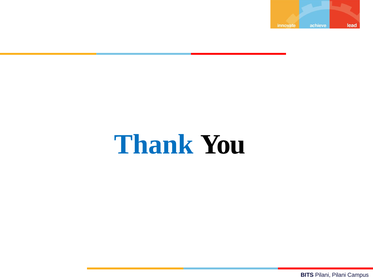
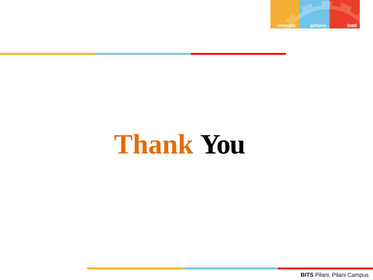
Thank colour: blue -> orange (154, 144)
